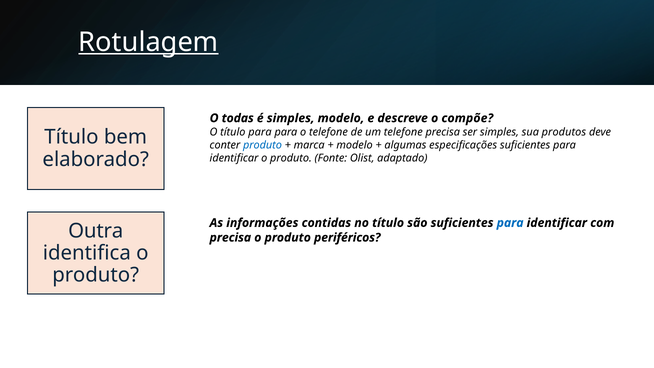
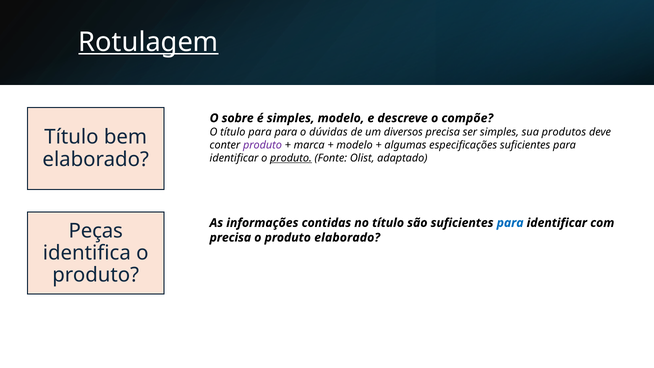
todas: todas -> sobre (238, 118)
o telefone: telefone -> dúvidas (328, 132)
um telefone: telefone -> diversos (403, 132)
produto colour: blue -> purple (262, 145)
produto underline: none -> present (291, 158)
Outra: Outra -> Peças (96, 231)
produto periféricos: periféricos -> elaborado (347, 237)
